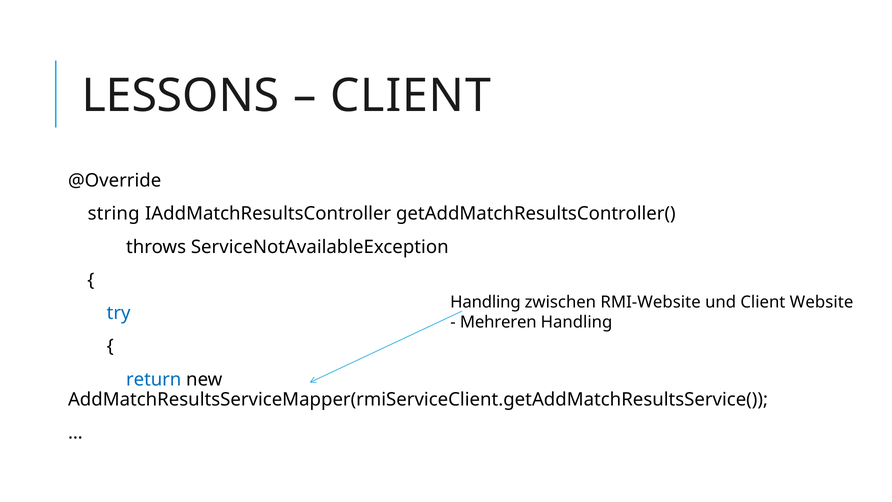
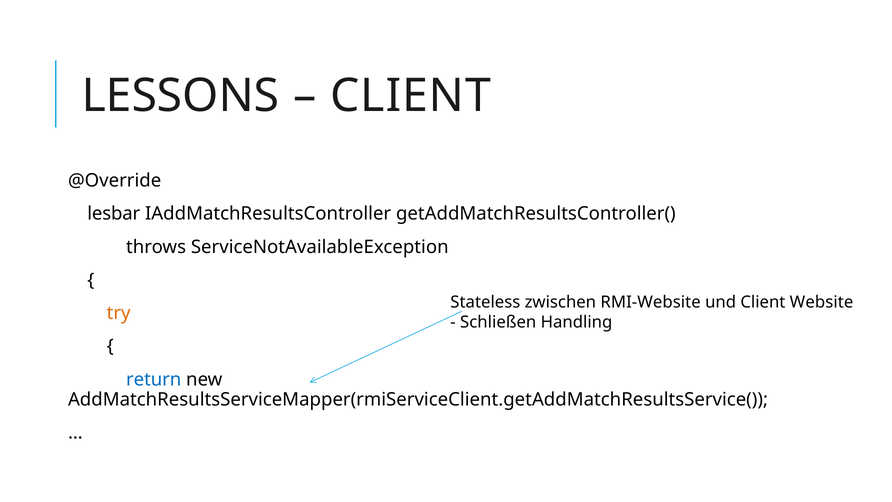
string: string -> lesbar (114, 214)
Handling: Handling -> Stateless (485, 302)
try colour: blue -> orange (119, 313)
Mehreren: Mehreren -> Schließen (498, 322)
